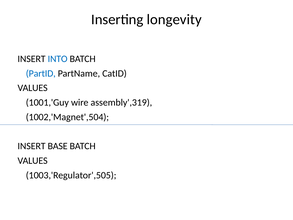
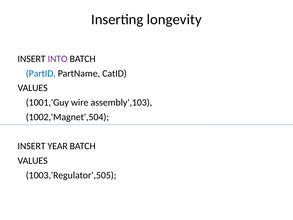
INTO colour: blue -> purple (58, 59)
assembly',319: assembly',319 -> assembly',103 (121, 102)
BASE: BASE -> YEAR (58, 146)
